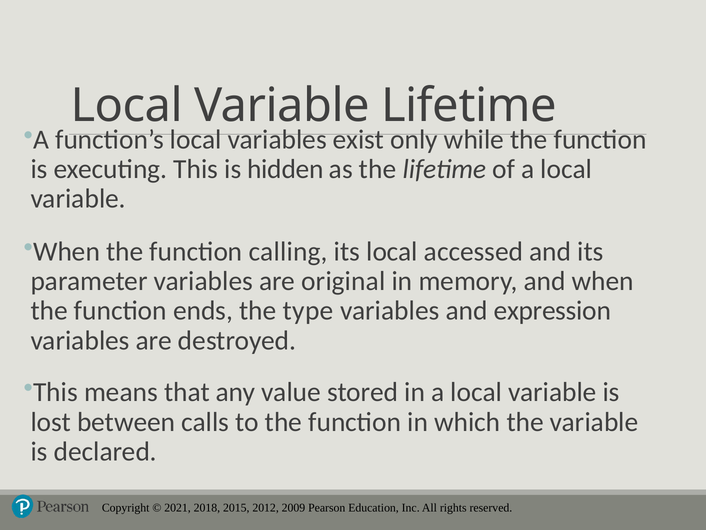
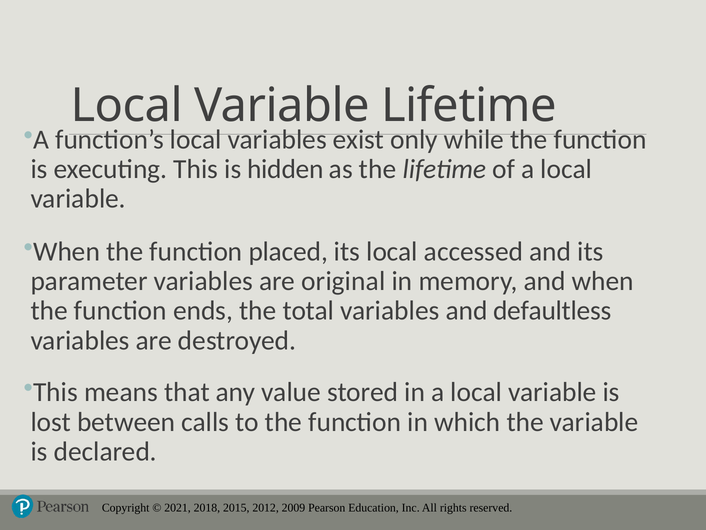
calling: calling -> placed (288, 251)
type: type -> total (308, 311)
expression: expression -> defaultless (552, 311)
